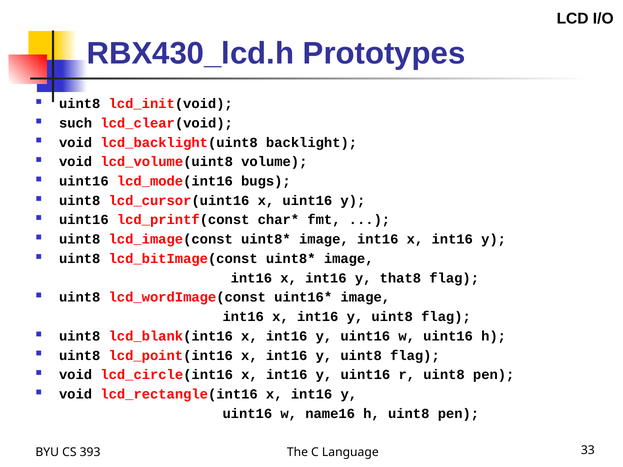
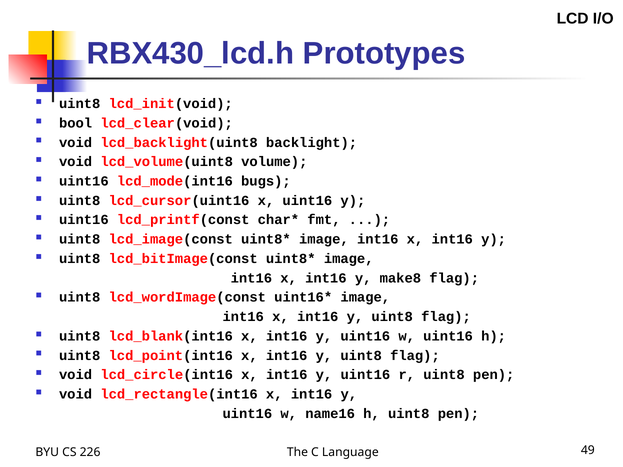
such: such -> bool (76, 123)
that8: that8 -> make8 (400, 278)
393: 393 -> 226 (90, 452)
33: 33 -> 49 (588, 451)
